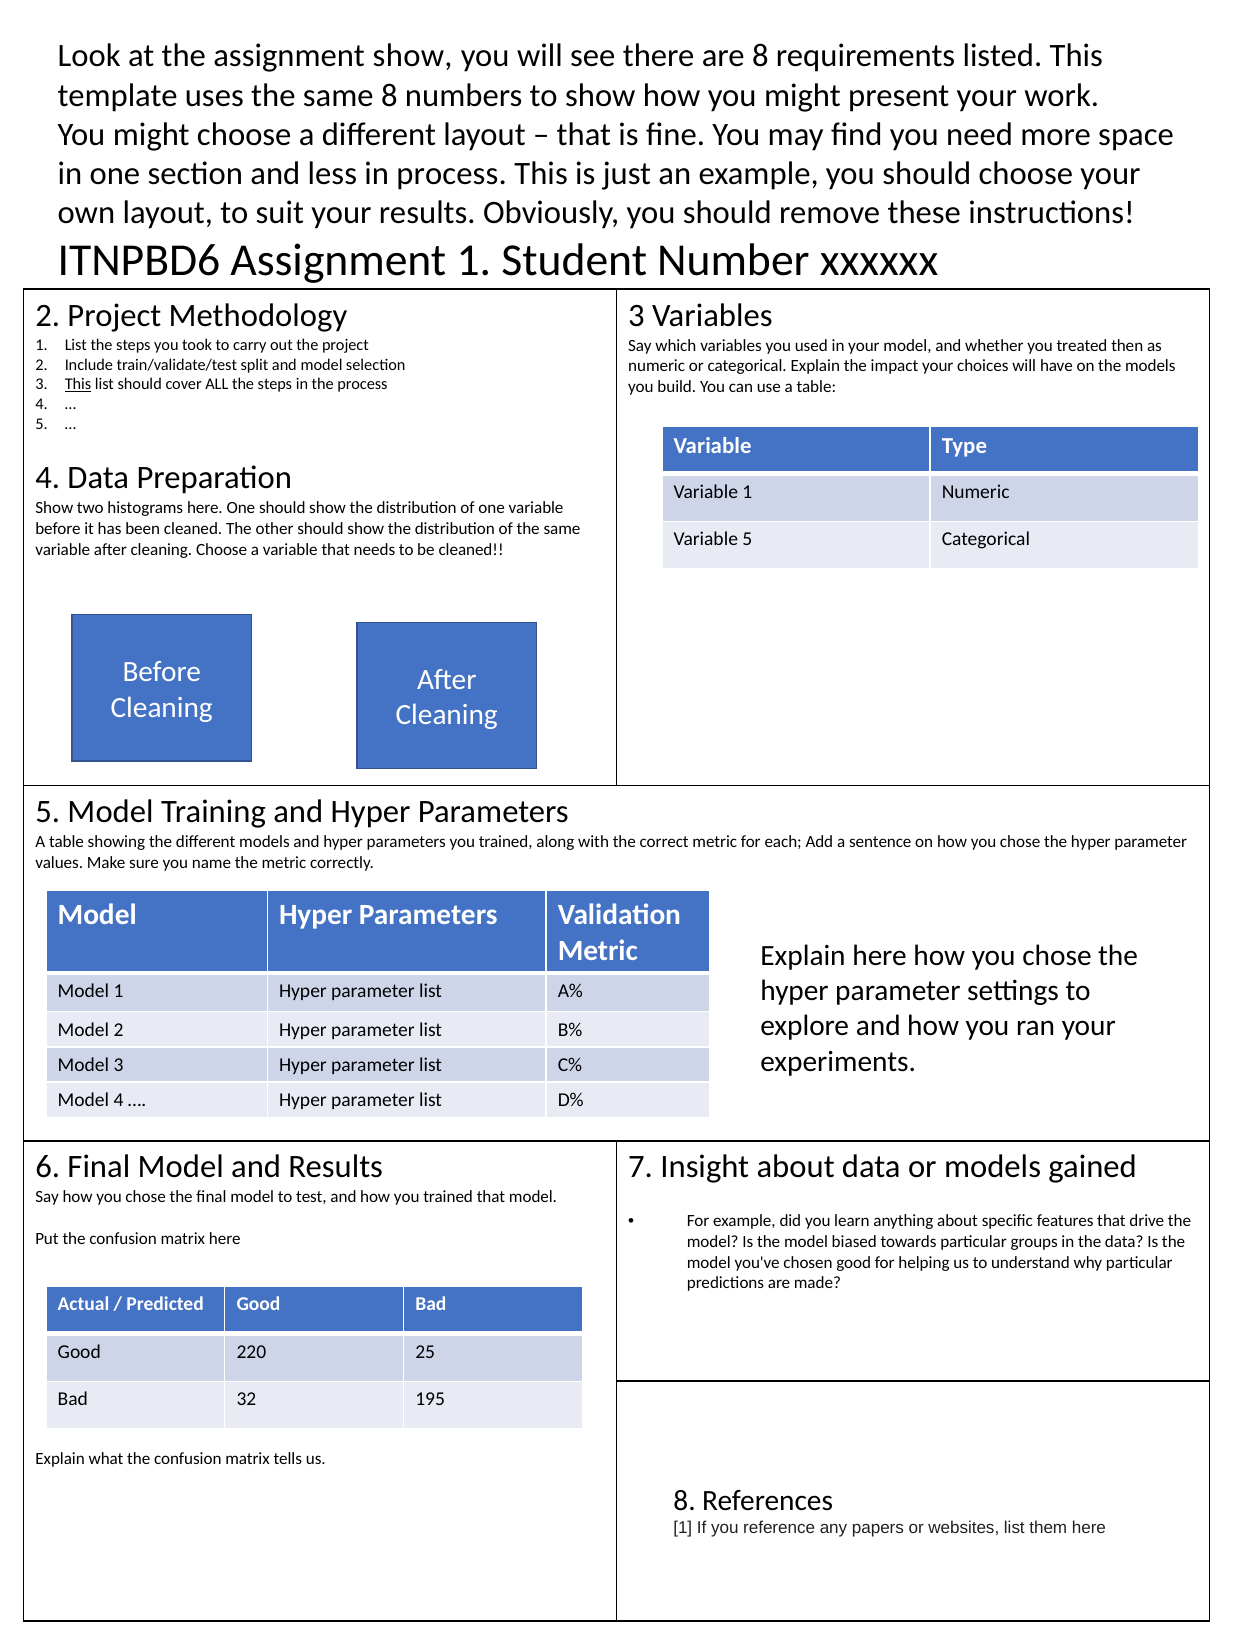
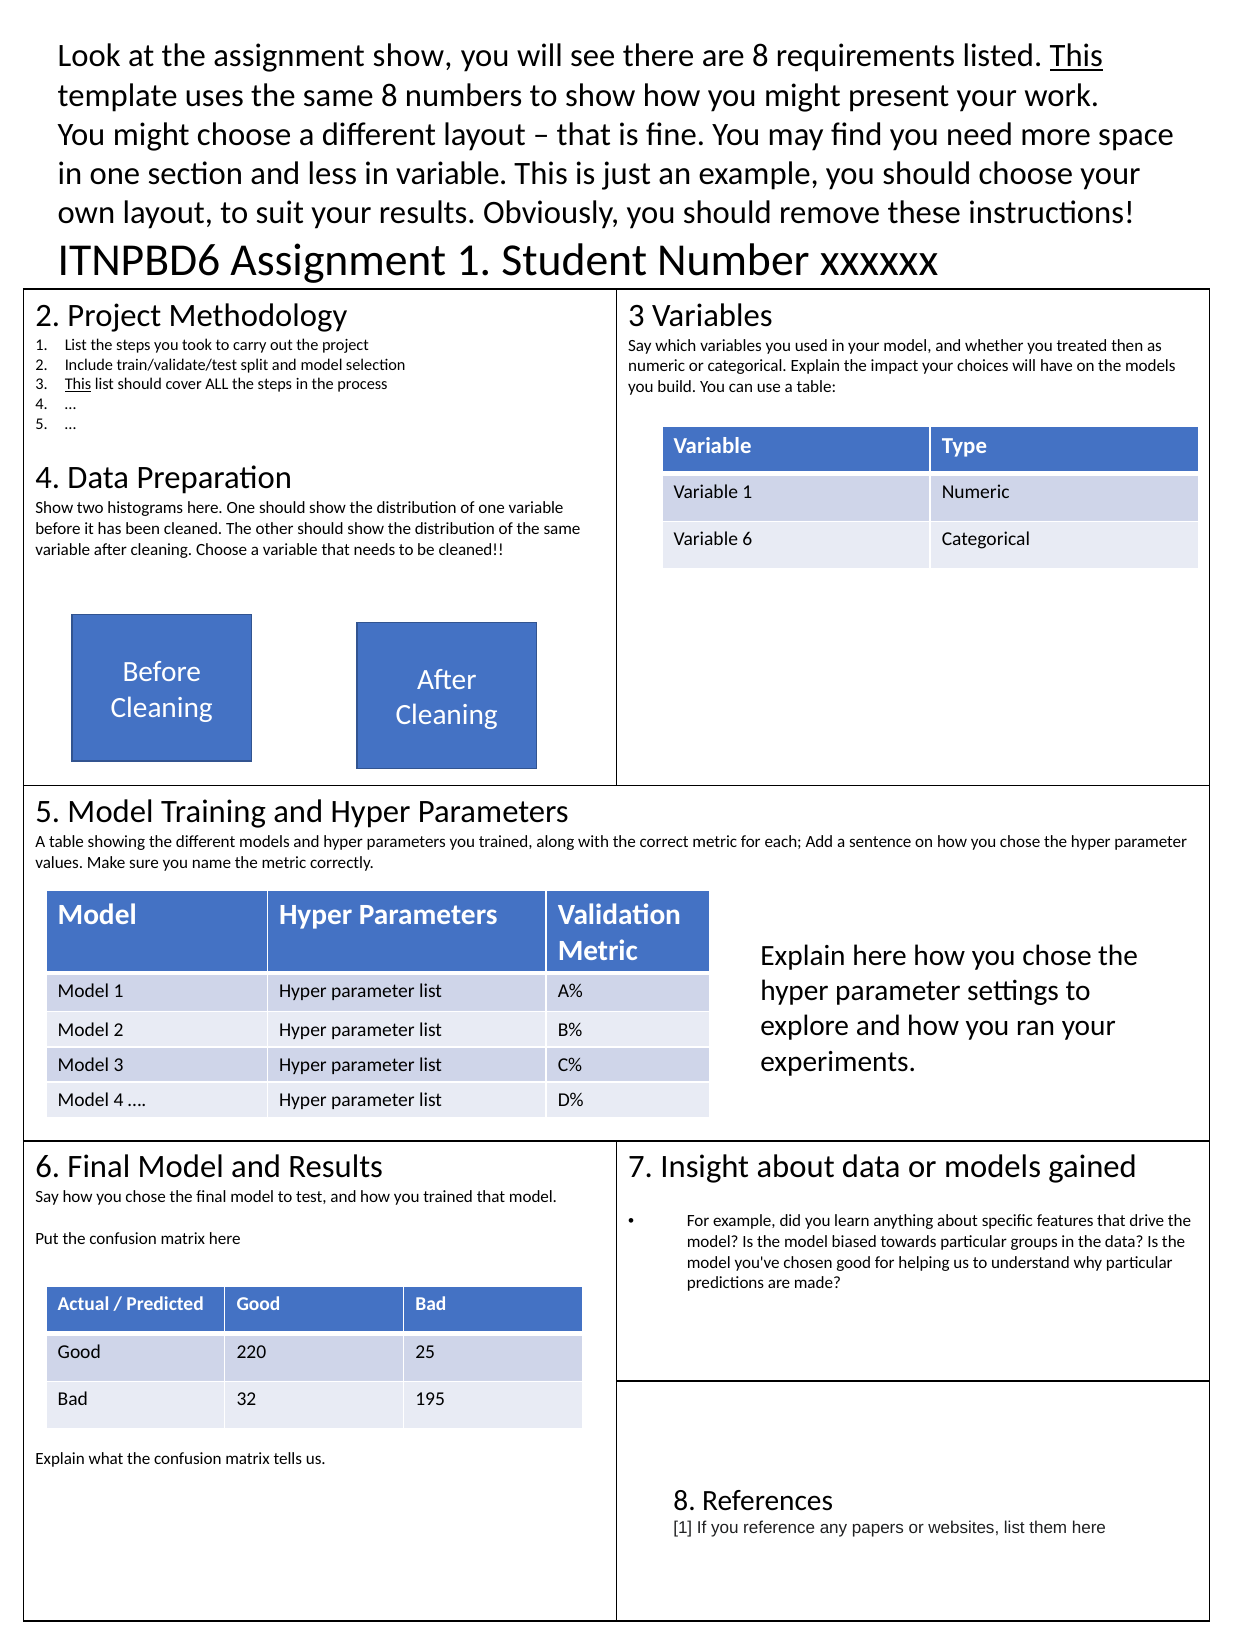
This underline: none -> present (1076, 56)
in process: process -> variable (452, 174)
Variable 5: 5 -> 6 (747, 539)
